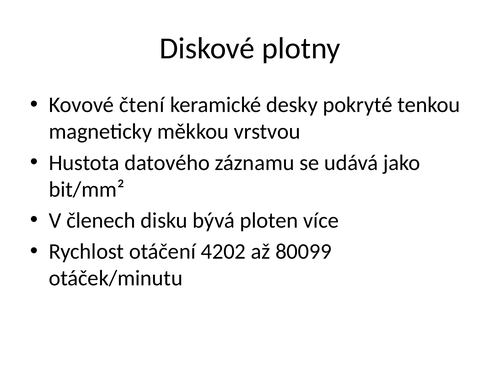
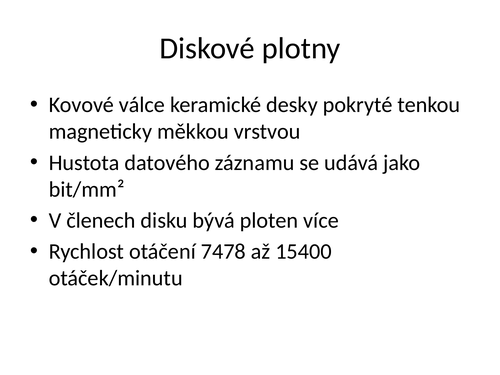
čtení: čtení -> válce (142, 105)
4202: 4202 -> 7478 (223, 252)
80099: 80099 -> 15400 (303, 252)
